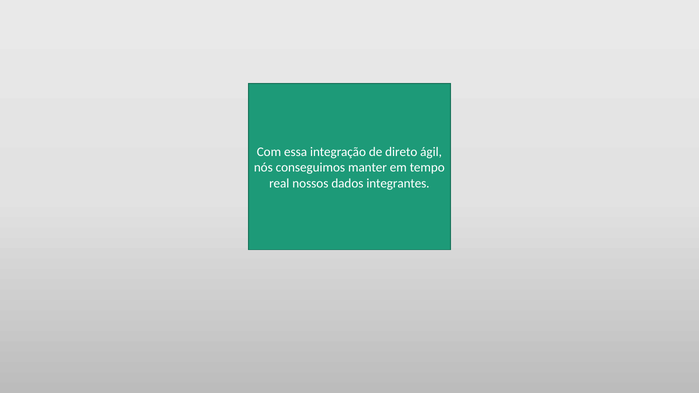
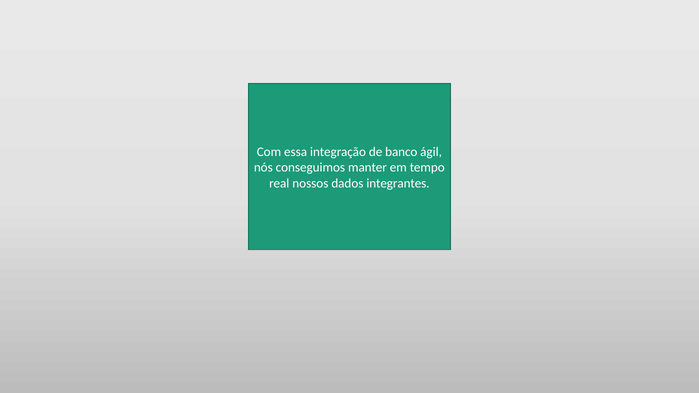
direto: direto -> banco (401, 152)
